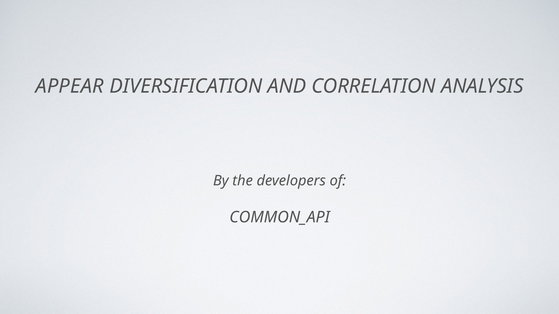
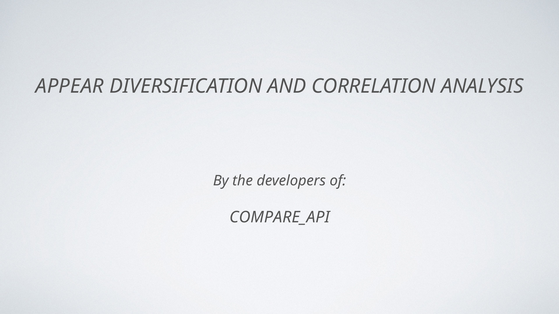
COMMON_API: COMMON_API -> COMPARE_API (280, 218)
